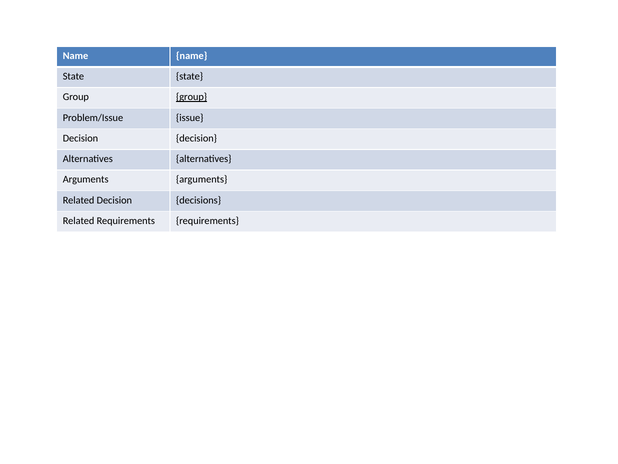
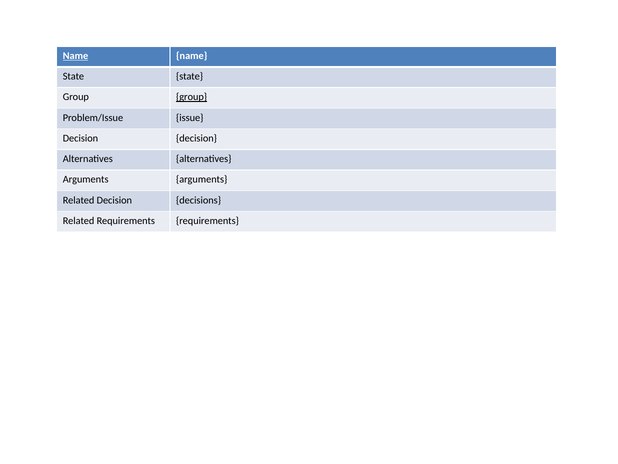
Name underline: none -> present (76, 56)
